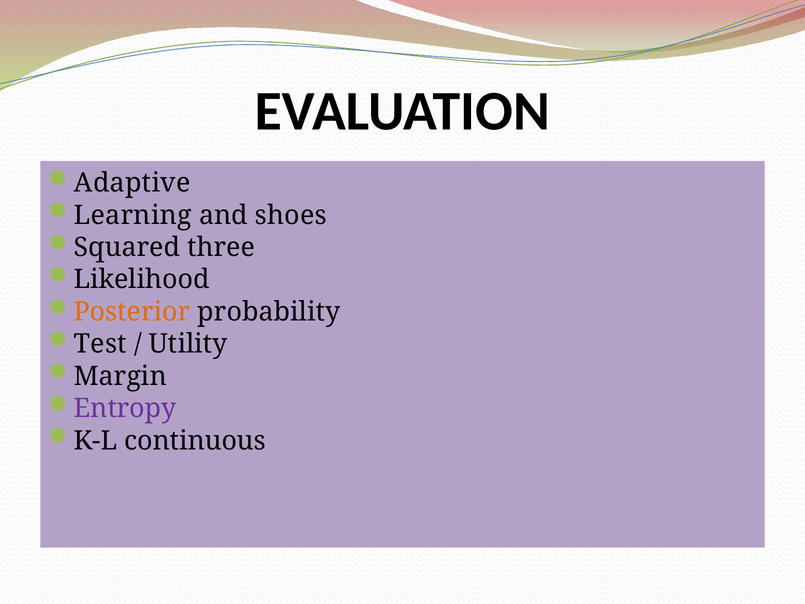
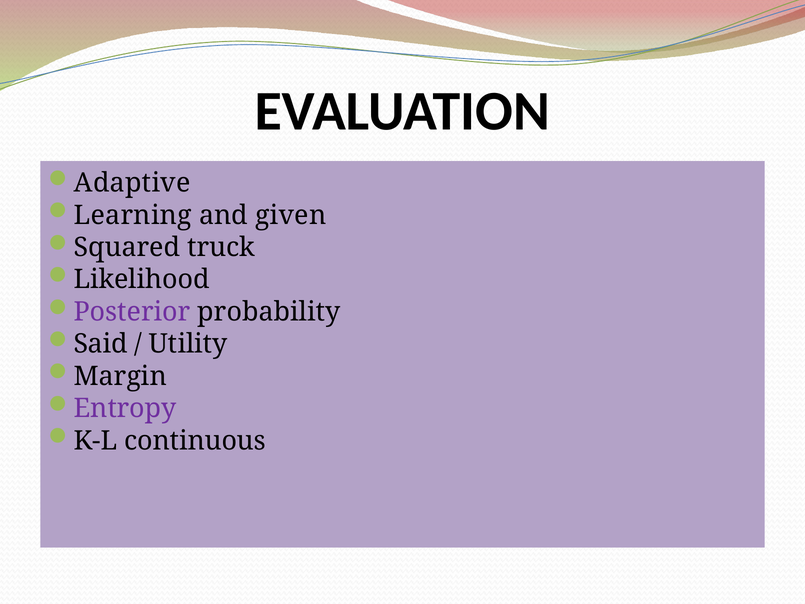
shoes: shoes -> given (291, 215)
three: three -> truck (221, 247)
Posterior colour: orange -> purple (132, 312)
Test: Test -> Said (101, 344)
